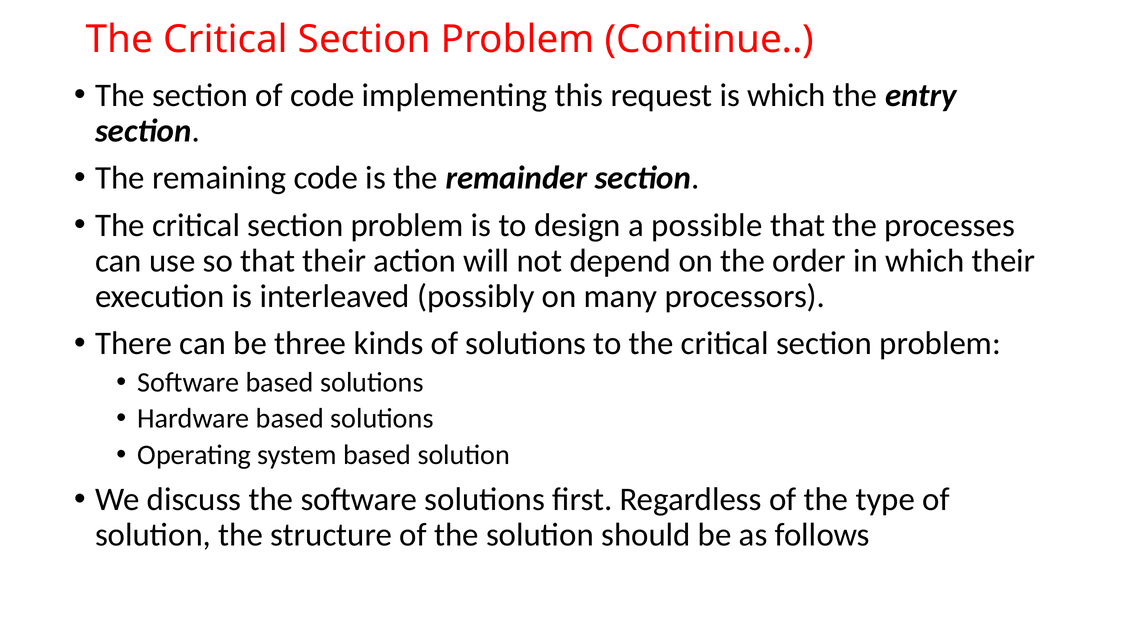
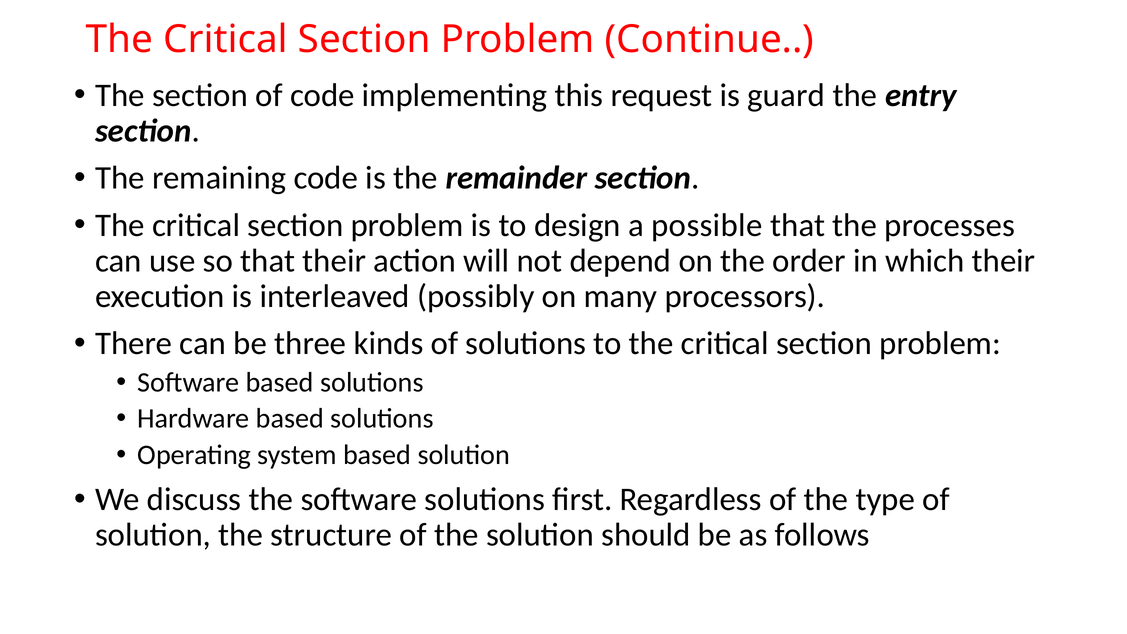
is which: which -> guard (786, 95)
